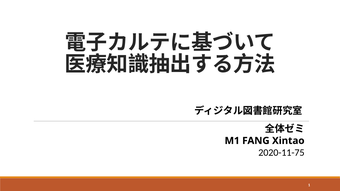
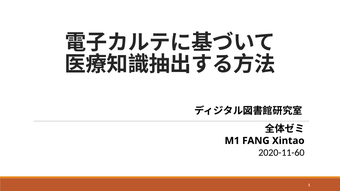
2020-11-75: 2020-11-75 -> 2020-11-60 (281, 153)
